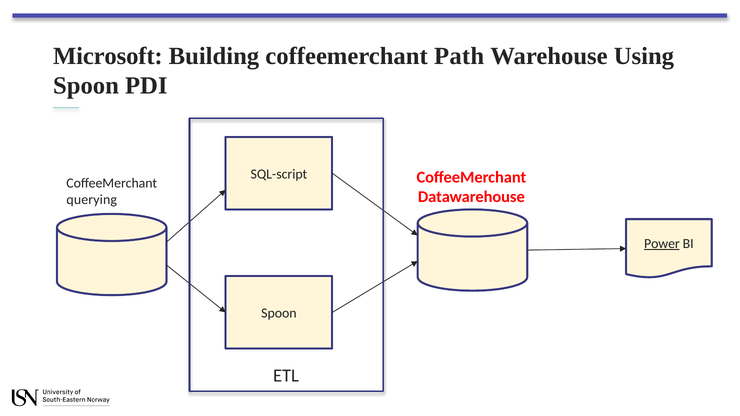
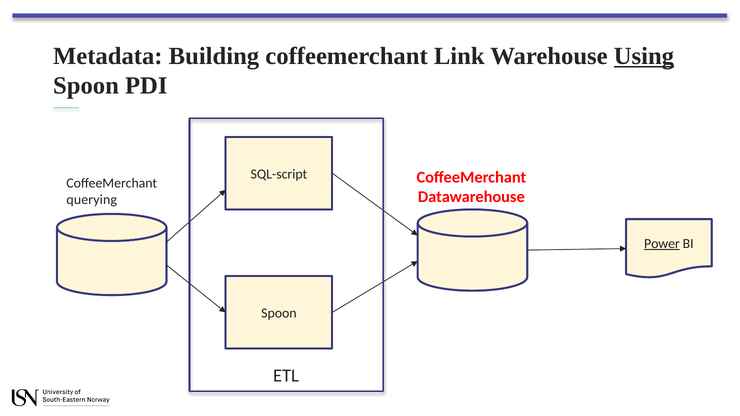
Microsoft: Microsoft -> Metadata (108, 56)
Path: Path -> Link (459, 56)
Using underline: none -> present (644, 56)
